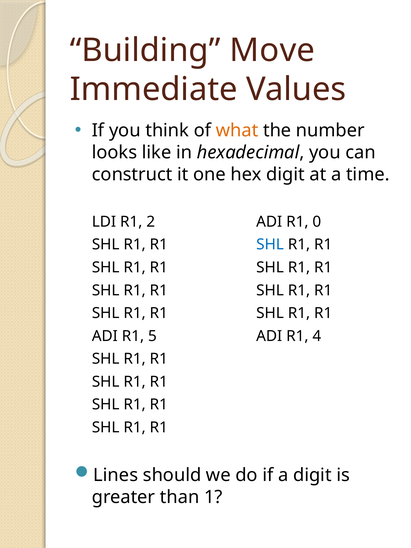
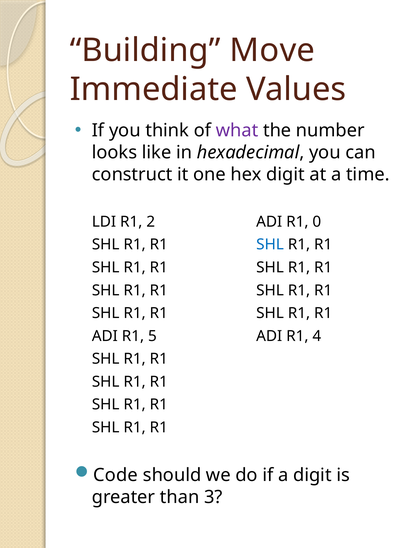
what colour: orange -> purple (237, 131)
Lines: Lines -> Code (116, 475)
1: 1 -> 3 (213, 497)
